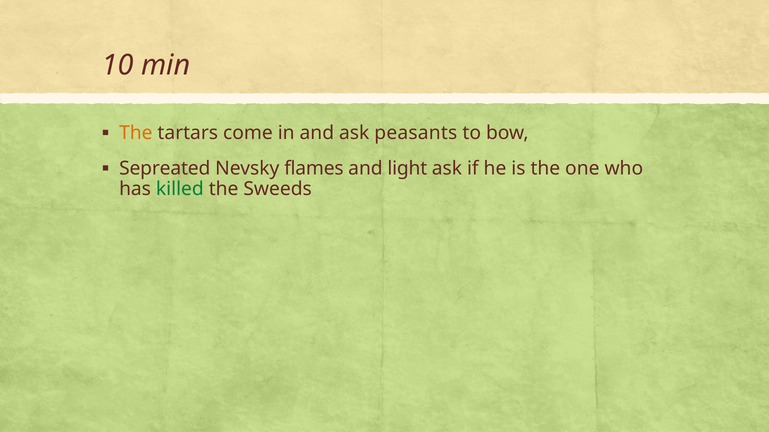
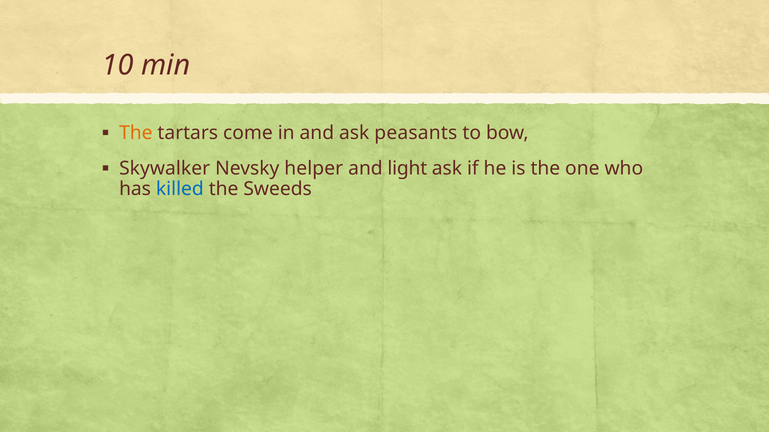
Sepreated: Sepreated -> Skywalker (165, 169)
flames: flames -> helper (314, 169)
killed colour: green -> blue (180, 189)
